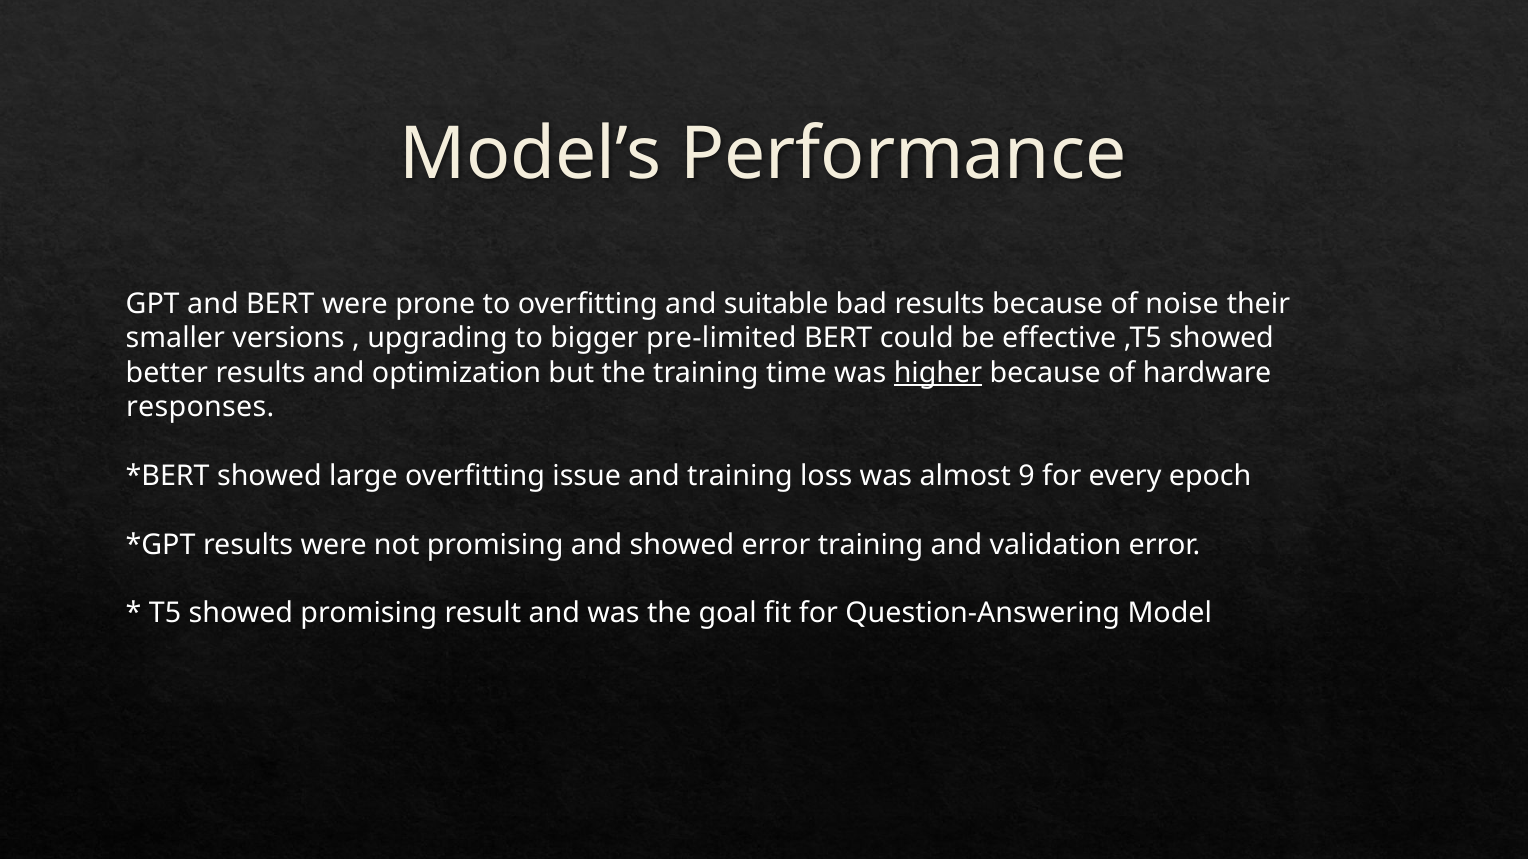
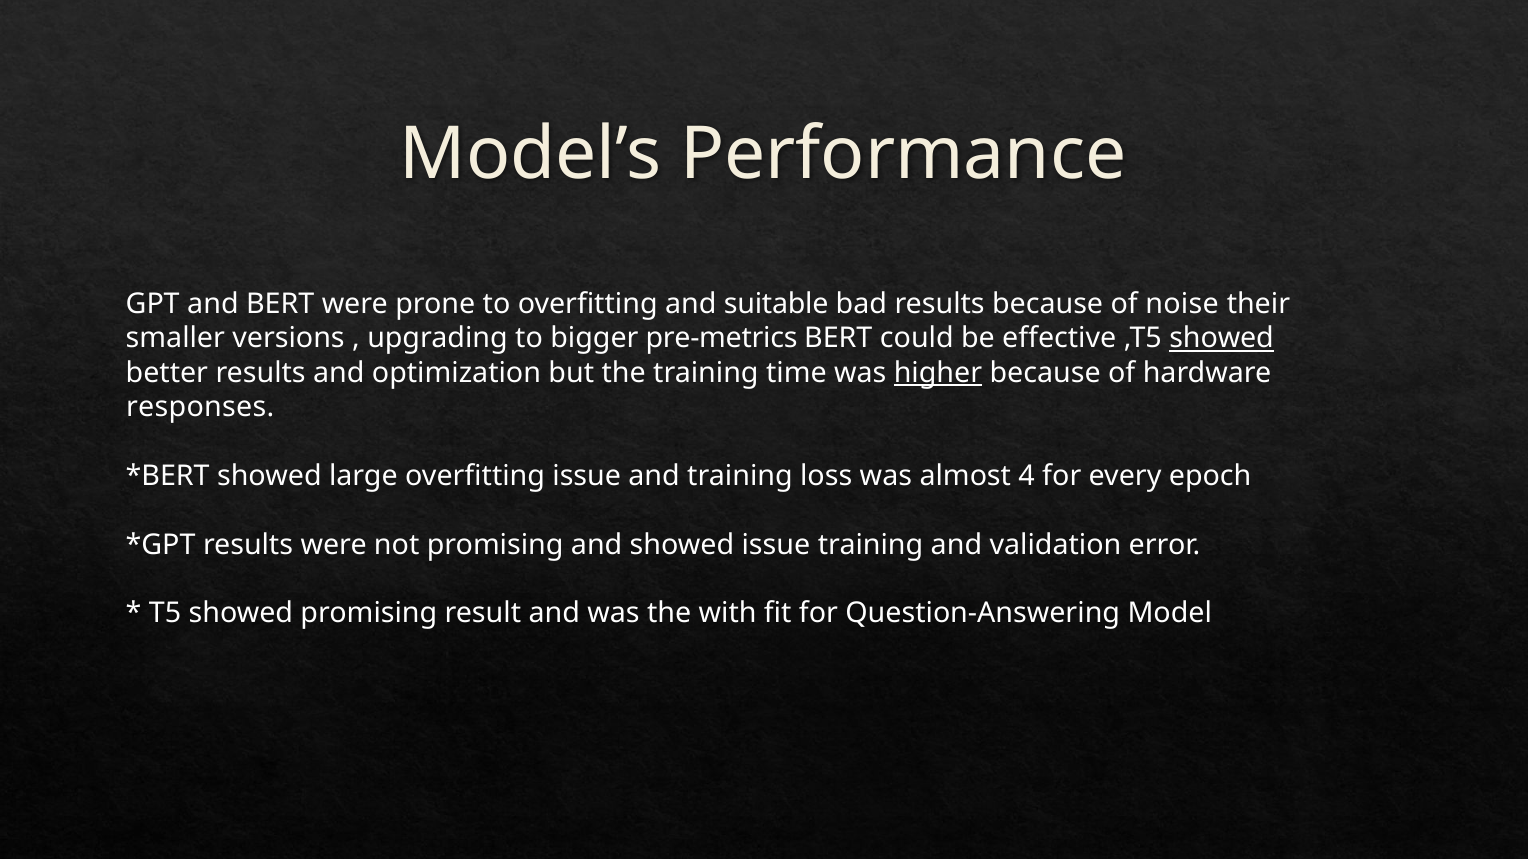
pre-limited: pre-limited -> pre-metrics (722, 339)
showed underline: none -> present (1222, 339)
9: 9 -> 4 (1027, 476)
showed error: error -> issue (776, 545)
goal: goal -> with (728, 614)
